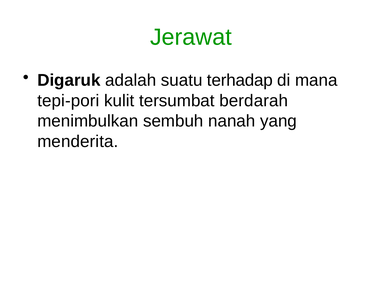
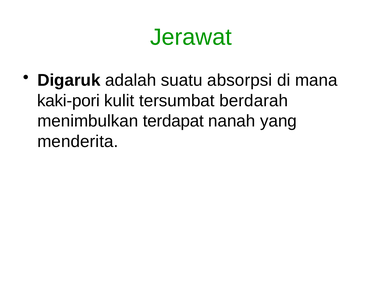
terhadap: terhadap -> absorpsi (240, 80)
tepi-pori: tepi-pori -> kaki-pori (68, 101)
sembuh: sembuh -> terdapat (173, 121)
